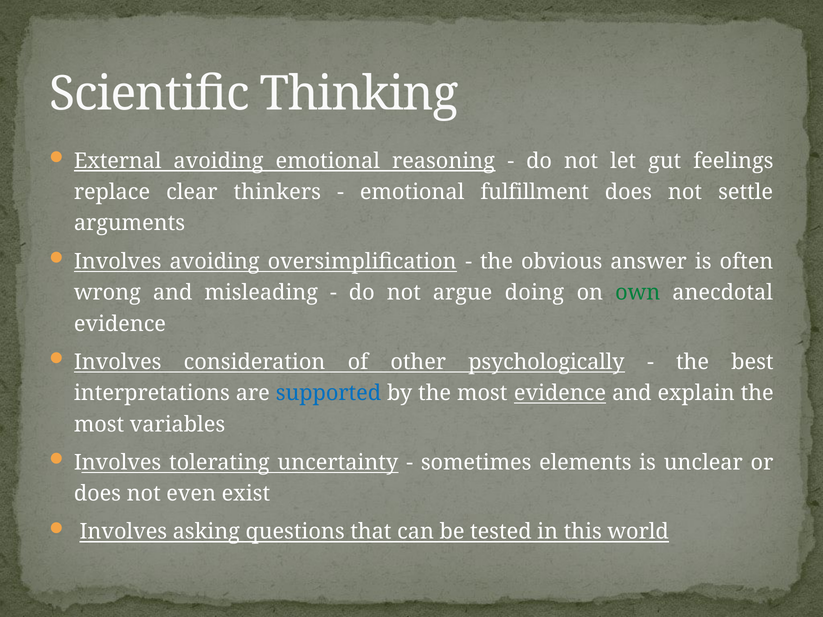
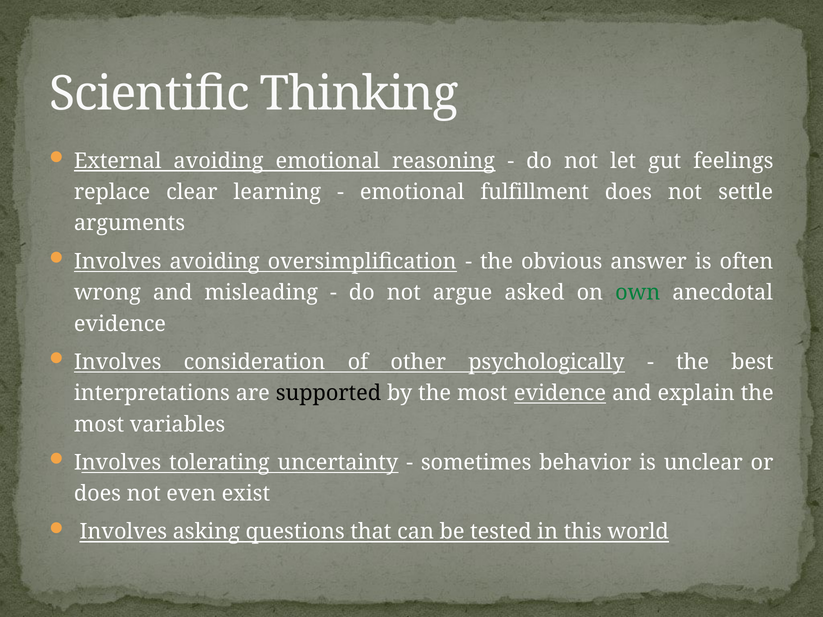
thinkers: thinkers -> learning (277, 192)
doing: doing -> asked (534, 293)
supported colour: blue -> black (328, 393)
elements: elements -> behavior (585, 463)
